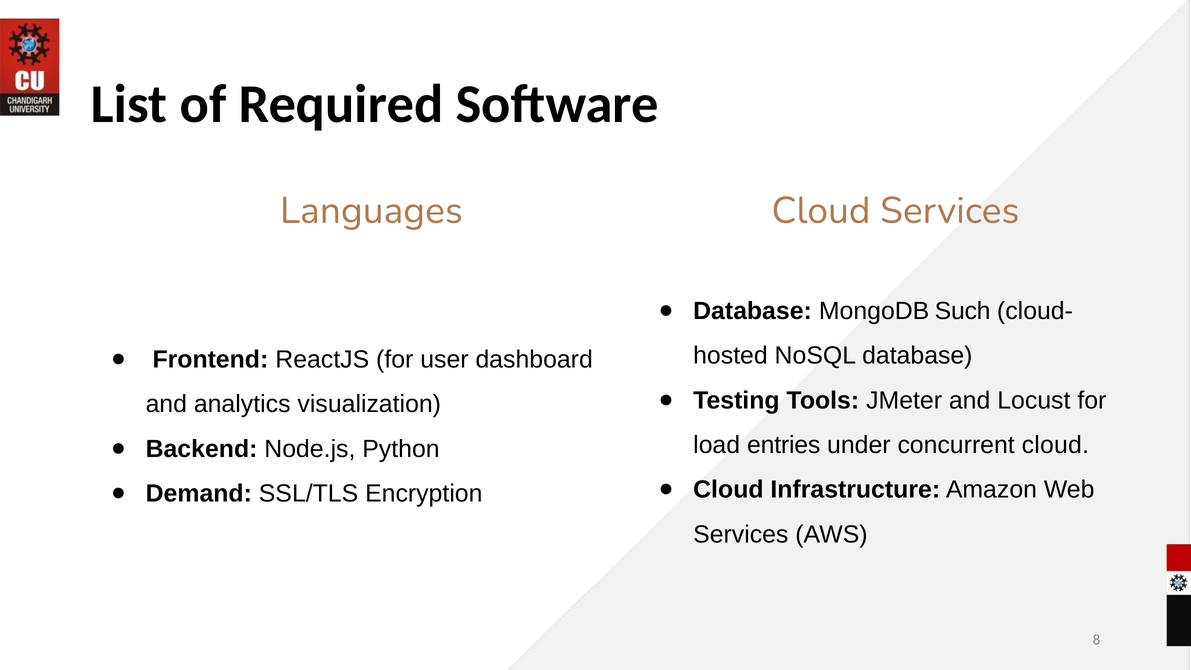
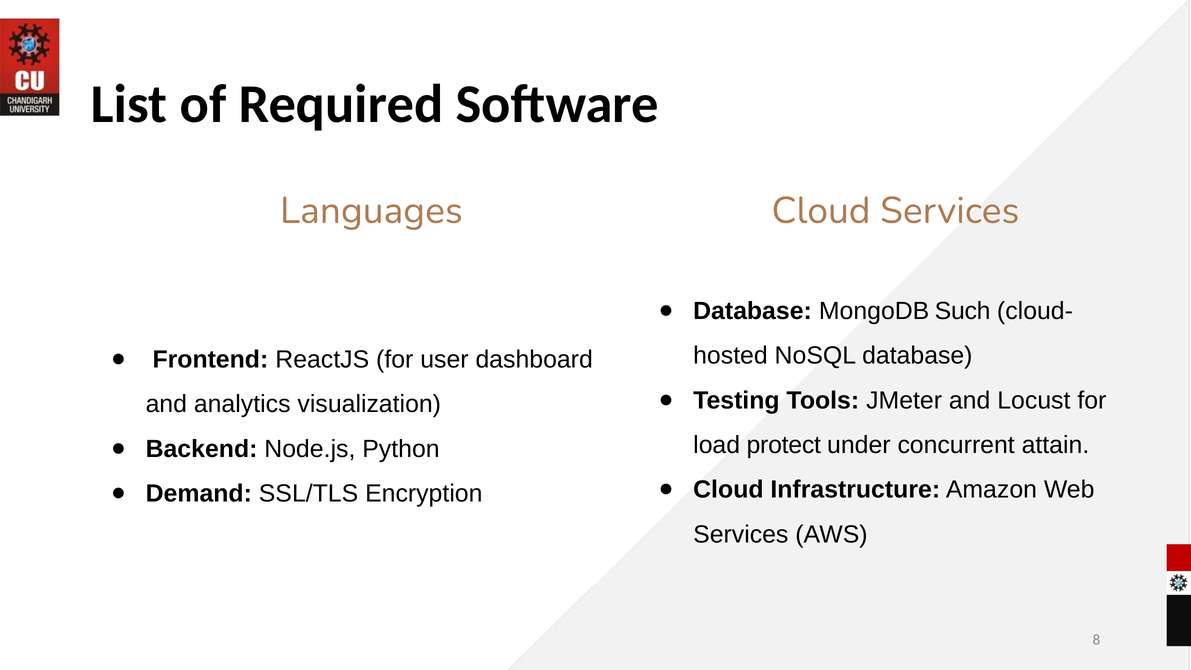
entries: entries -> protect (784, 445)
concurrent cloud: cloud -> attain (1055, 445)
